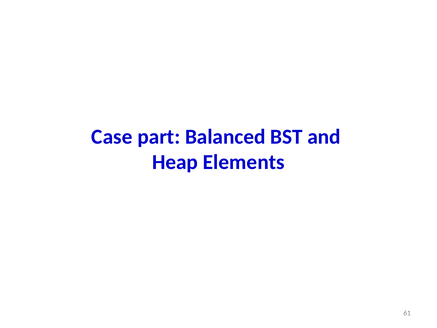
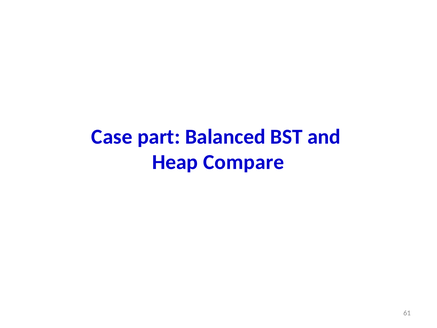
Elements: Elements -> Compare (244, 162)
